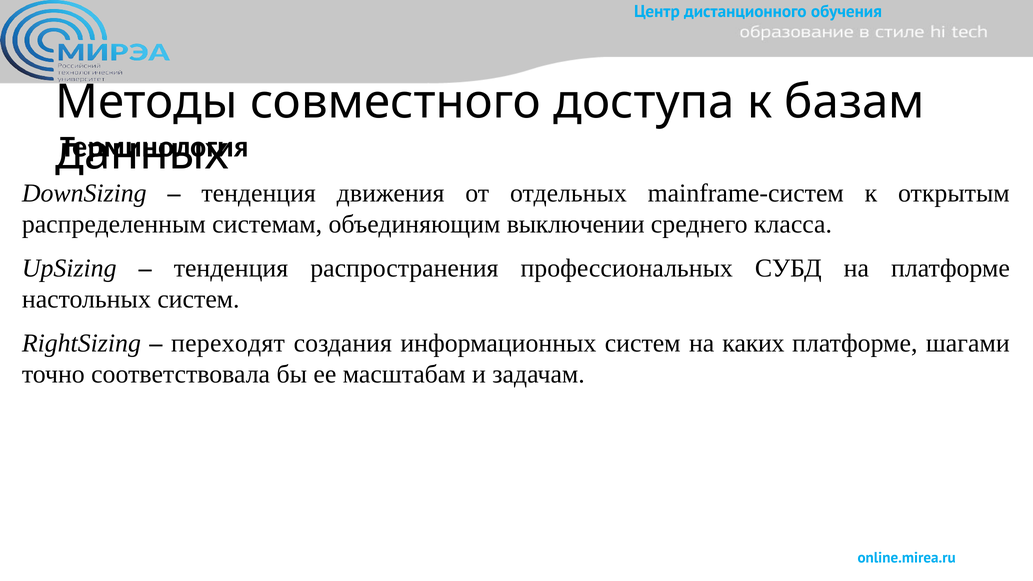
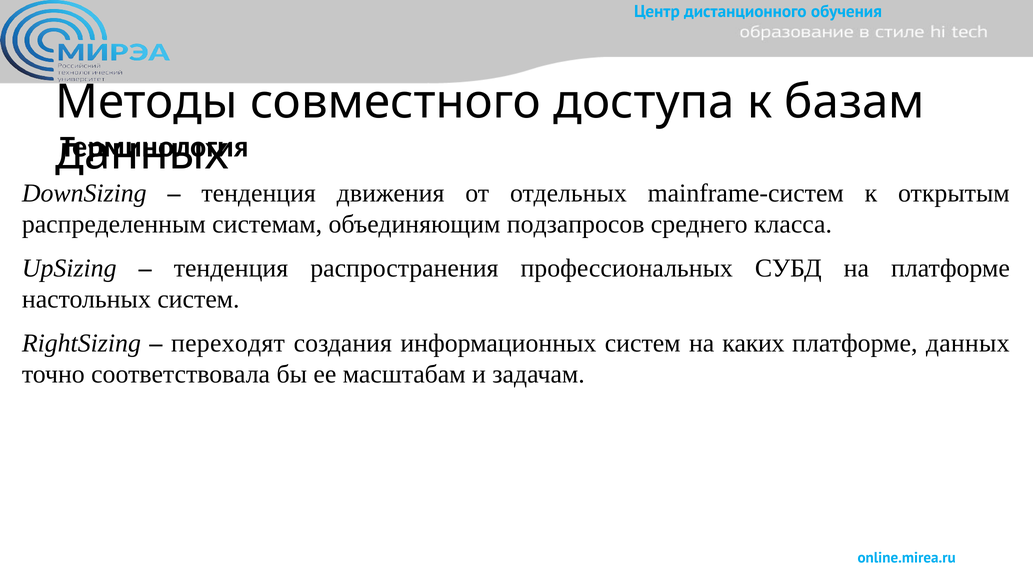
выключении: выключении -> подзапросов (576, 224)
платформе шагами: шагами -> данных (968, 343)
